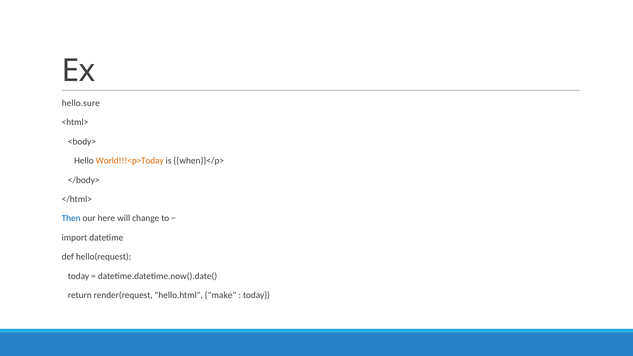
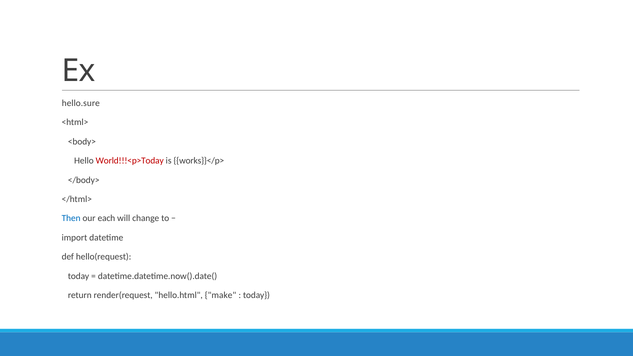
World!!!<p>Today colour: orange -> red (130, 161)
when}}</p>: when}}</p> -> works}}</p> (199, 161)
here: here -> each (106, 218)
